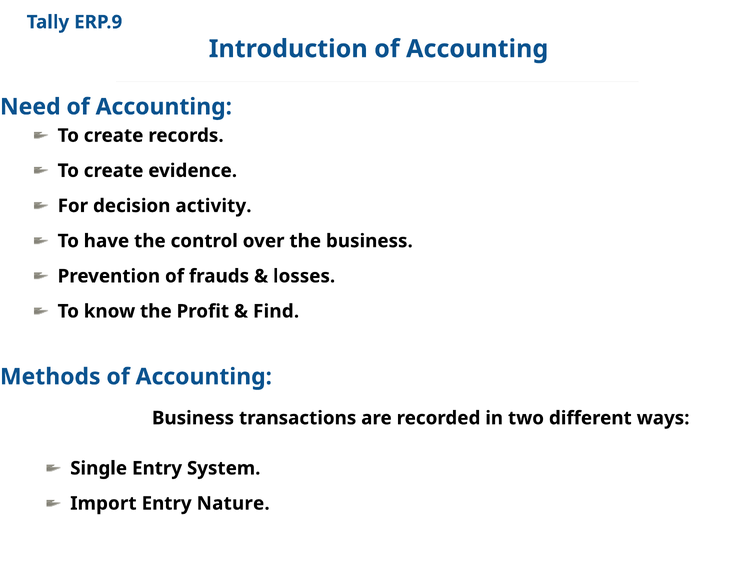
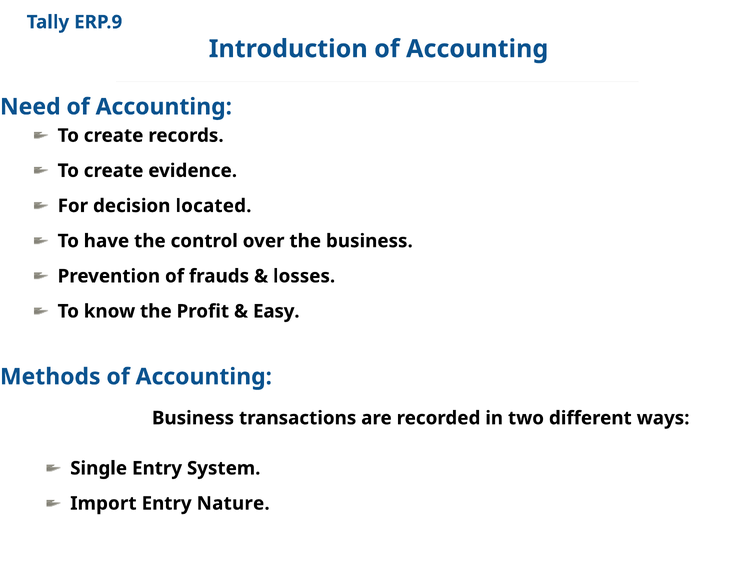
activity: activity -> located (213, 206)
Find: Find -> Easy (276, 311)
